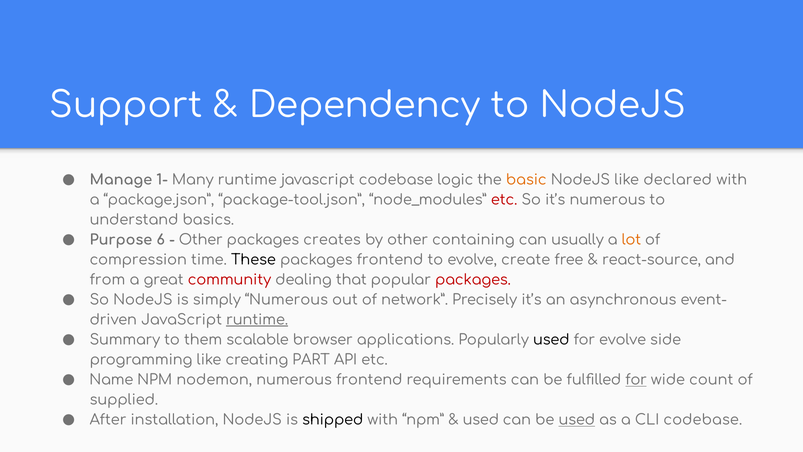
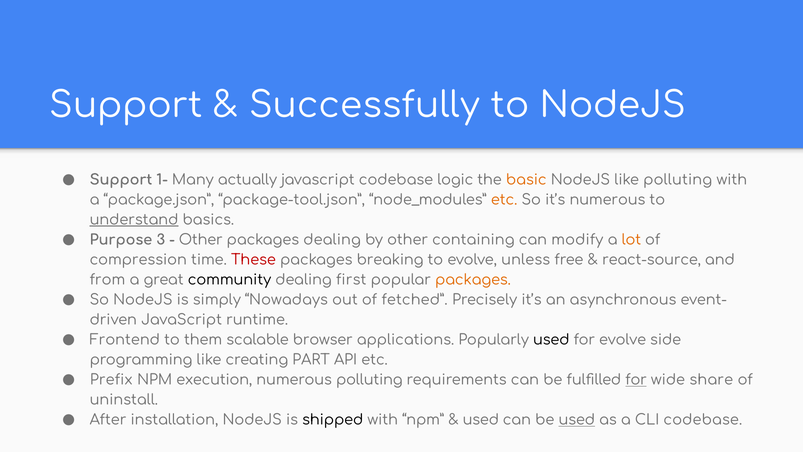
Dependency: Dependency -> Successfully (364, 105)
Manage: Manage -> Support (121, 180)
Many runtime: runtime -> actually (247, 180)
like declared: declared -> polluting (678, 180)
etc colour: red -> orange (504, 200)
understand underline: none -> present (134, 220)
6: 6 -> 3 (161, 240)
packages creates: creates -> dealing (332, 240)
usually: usually -> modify (577, 240)
These colour: black -> red (253, 260)
packages frontend: frontend -> breaking (390, 260)
create: create -> unless (526, 260)
community colour: red -> black (229, 280)
that: that -> first (351, 280)
packages colour: red -> orange (473, 280)
simply Numerous: Numerous -> Nowadays (286, 300)
network: network -> fetched (415, 300)
runtime underline: present -> none (257, 320)
Summary: Summary -> Frontend (125, 340)
Name: Name -> Prefix (111, 380)
nodemon: nodemon -> execution (214, 380)
numerous frontend: frontend -> polluting (369, 380)
count: count -> share (711, 380)
supplied: supplied -> uninstall (124, 400)
